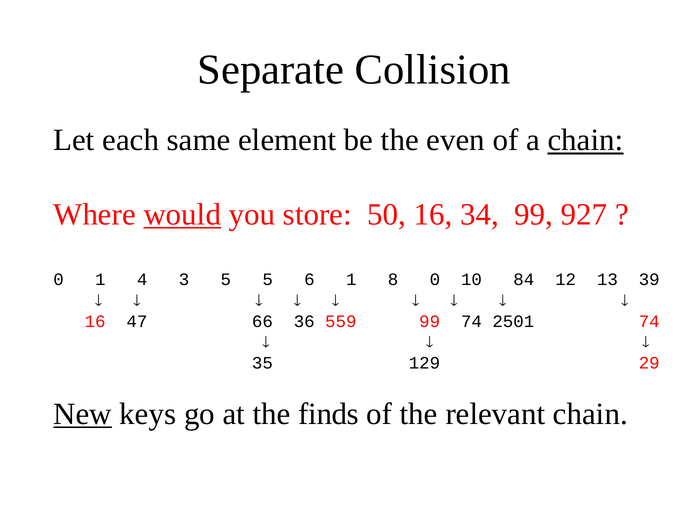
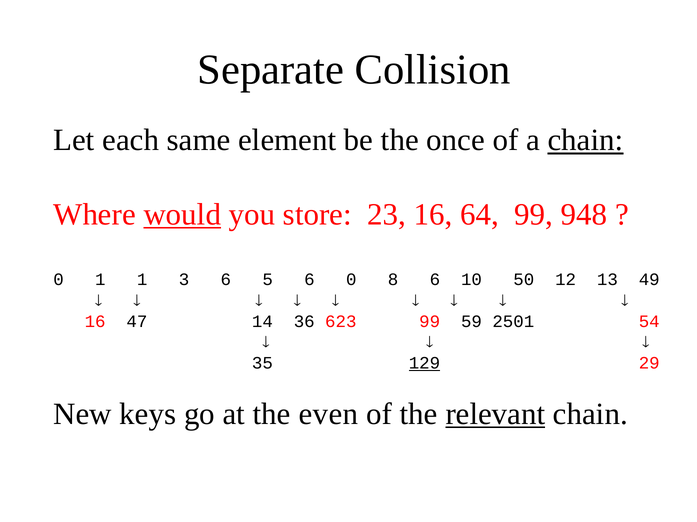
even: even -> once (456, 140)
50: 50 -> 23 (387, 215)
34: 34 -> 64 (480, 215)
927: 927 -> 948 (584, 215)
1 4: 4 -> 1 (142, 280)
3 5: 5 -> 6 (226, 280)
6 1: 1 -> 0 (351, 280)
8 0: 0 -> 6 (435, 280)
84: 84 -> 50 (524, 280)
39: 39 -> 49 (649, 280)
66: 66 -> 14 (262, 322)
559: 559 -> 623 (341, 322)
99 74: 74 -> 59 (471, 322)
2501 74: 74 -> 54 (649, 322)
129 underline: none -> present (424, 364)
New underline: present -> none (83, 415)
finds: finds -> even (328, 415)
relevant underline: none -> present (495, 415)
